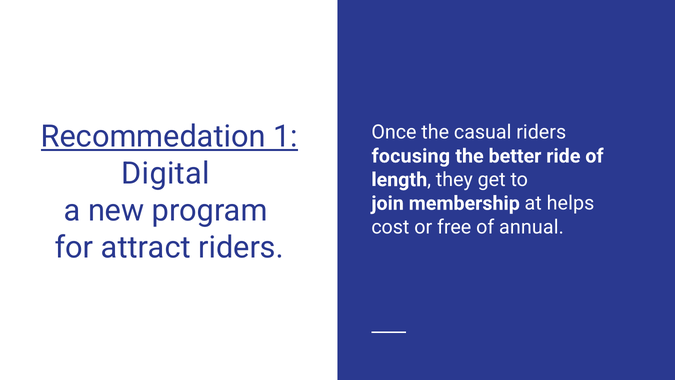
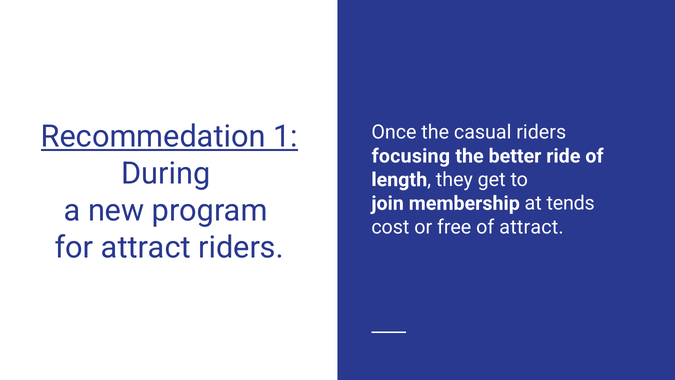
Digital: Digital -> During (166, 174)
helps: helps -> tends (571, 203)
of annual: annual -> attract (531, 227)
